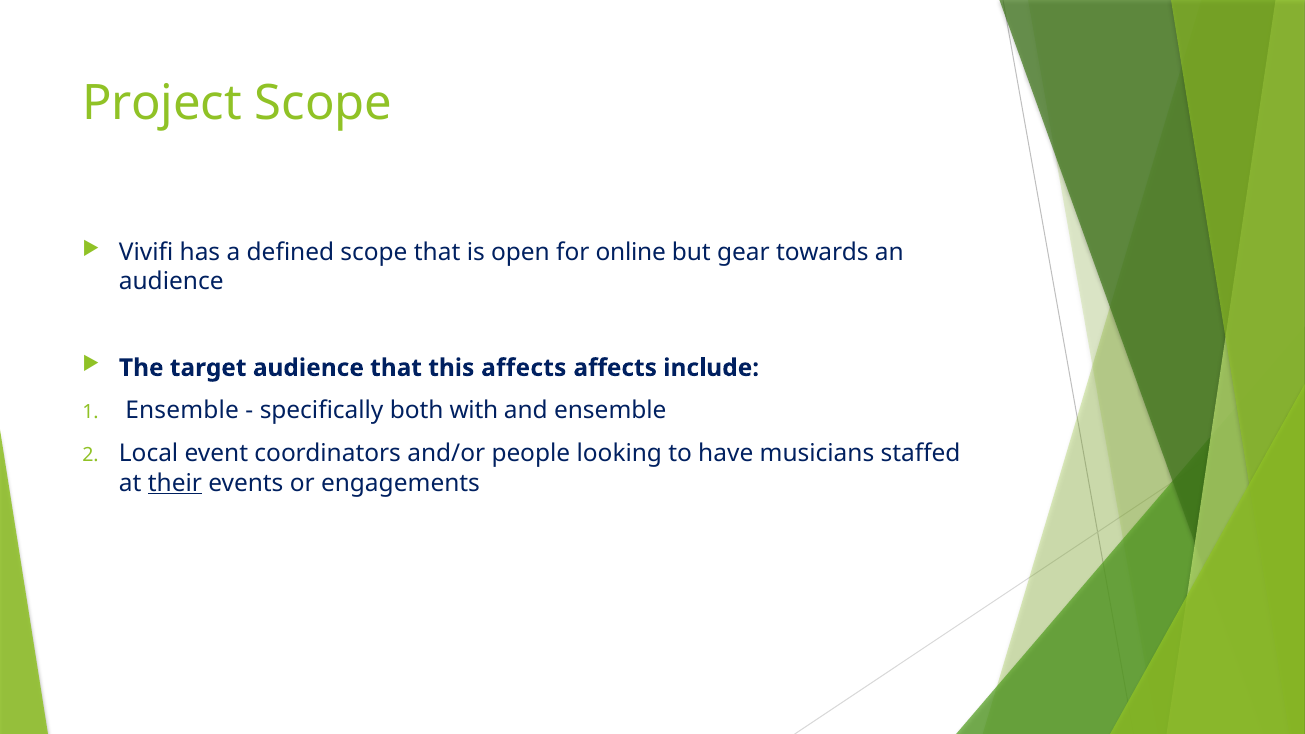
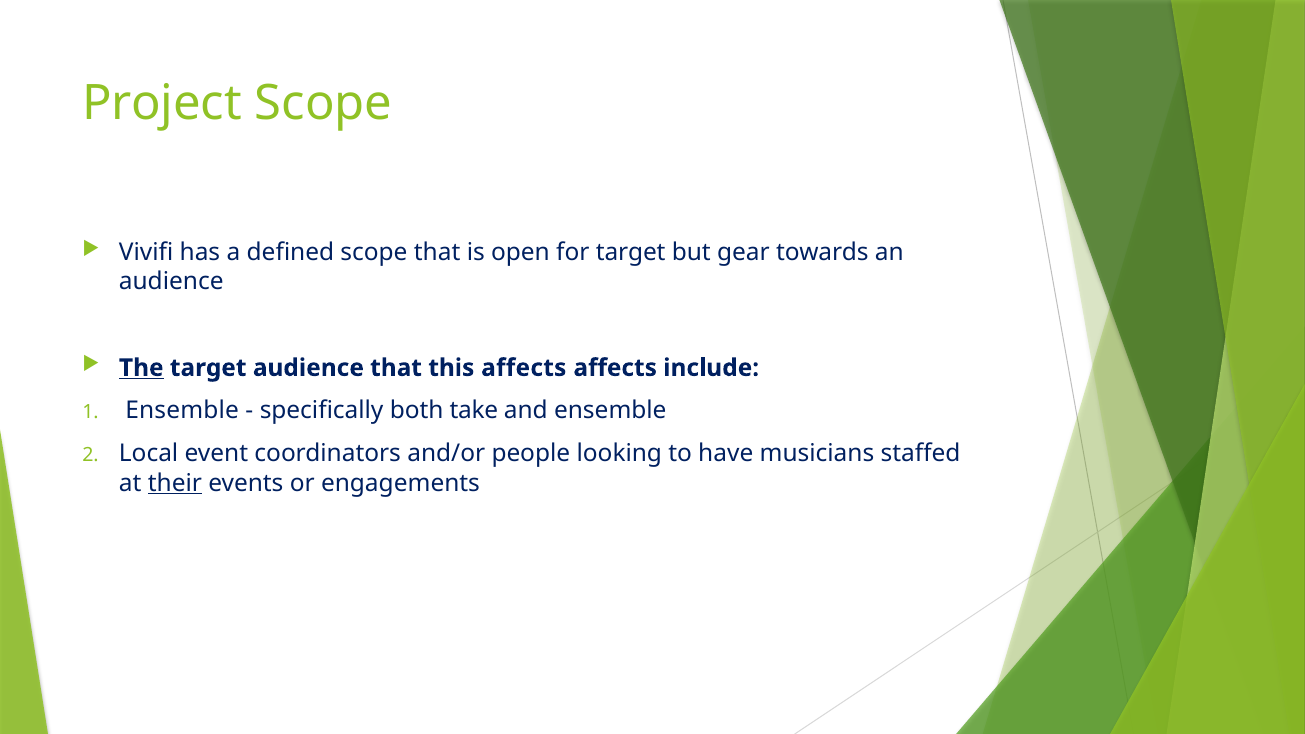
for online: online -> target (631, 253)
The underline: none -> present (141, 368)
with: with -> take (474, 411)
